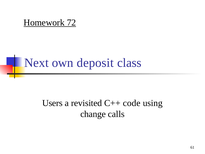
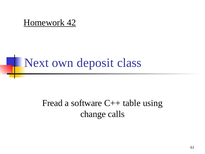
72: 72 -> 42 (71, 23)
Users: Users -> Fread (52, 103)
revisited: revisited -> software (87, 103)
code: code -> table (132, 103)
